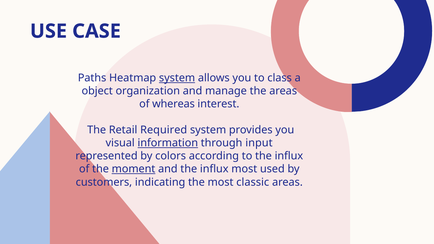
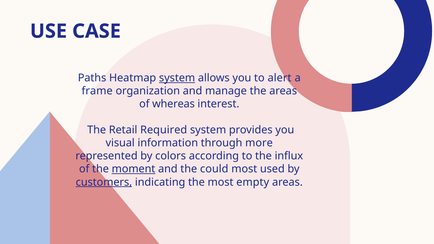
class: class -> alert (280, 78)
object: object -> frame (97, 91)
information underline: present -> none (168, 143)
input: input -> more (259, 143)
and the influx: influx -> could (214, 169)
customers underline: none -> present (104, 182)
classic: classic -> empty (253, 182)
